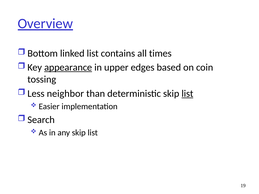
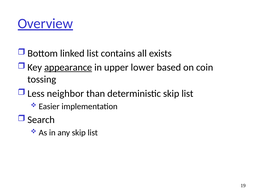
times: times -> exists (160, 53)
edges: edges -> lower (143, 67)
list underline: present -> none (187, 94)
